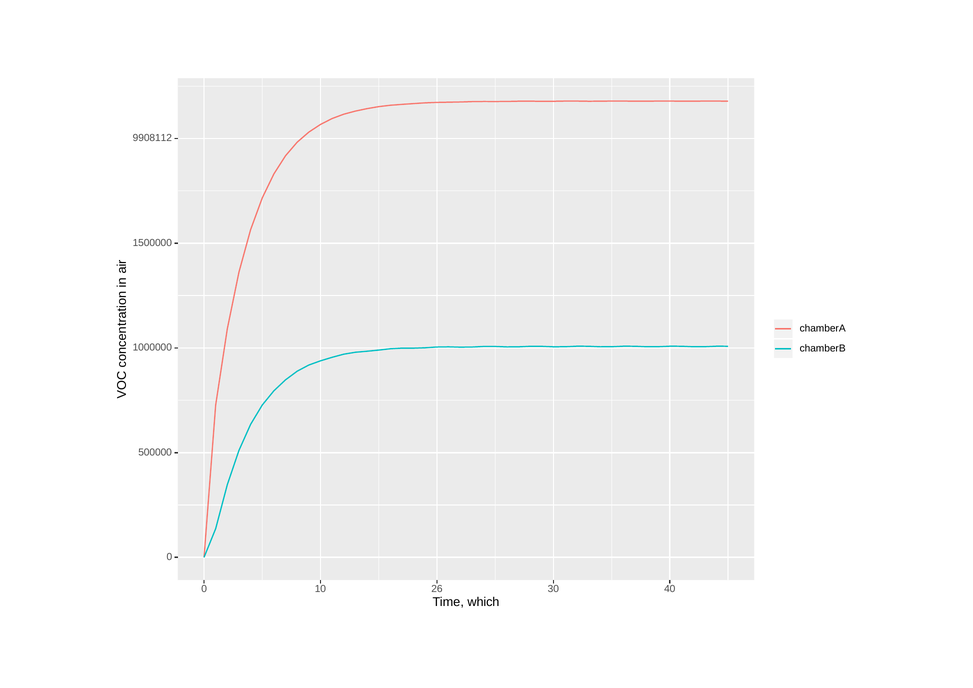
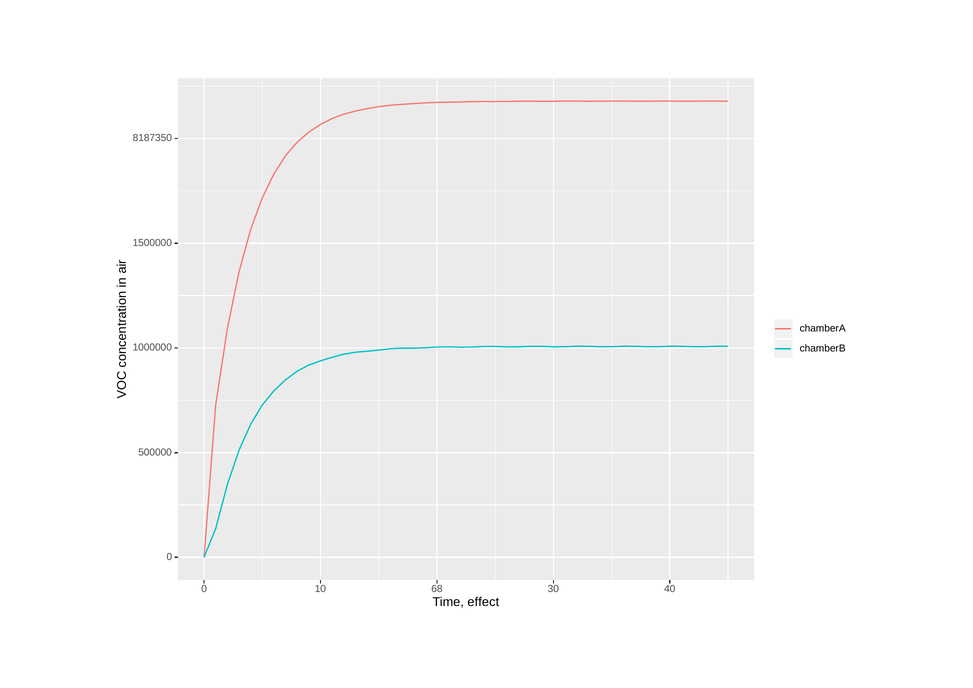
9908112: 9908112 -> 8187350 (152, 138)
26: 26 -> 68 (437, 589)
which: which -> effect (483, 602)
